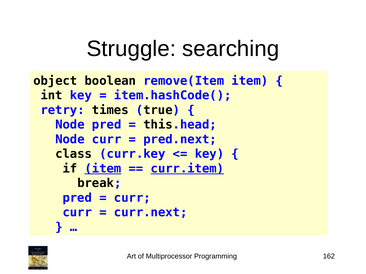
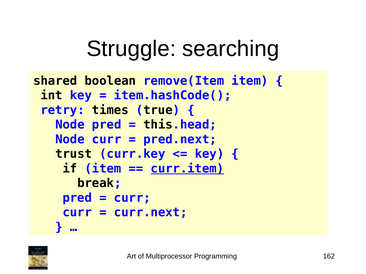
object: object -> shared (55, 81)
class: class -> trust (74, 154)
item underline: present -> none (103, 169)
